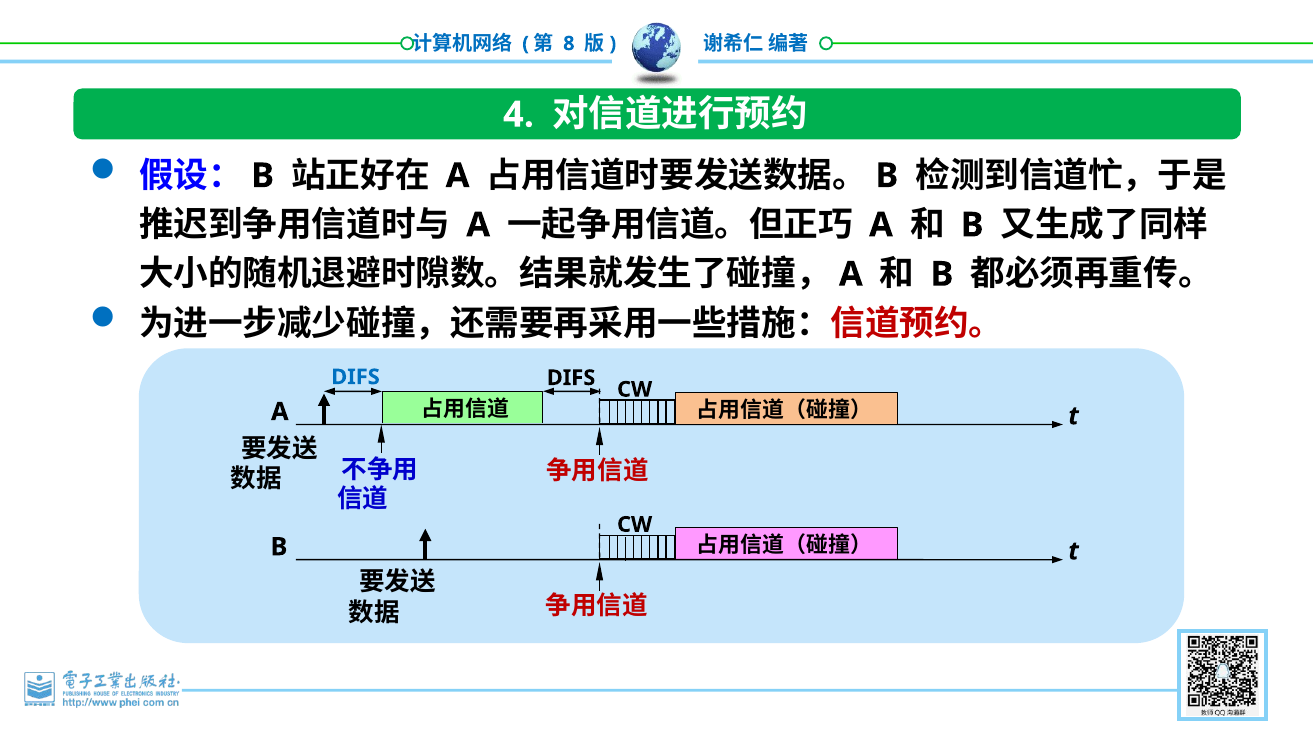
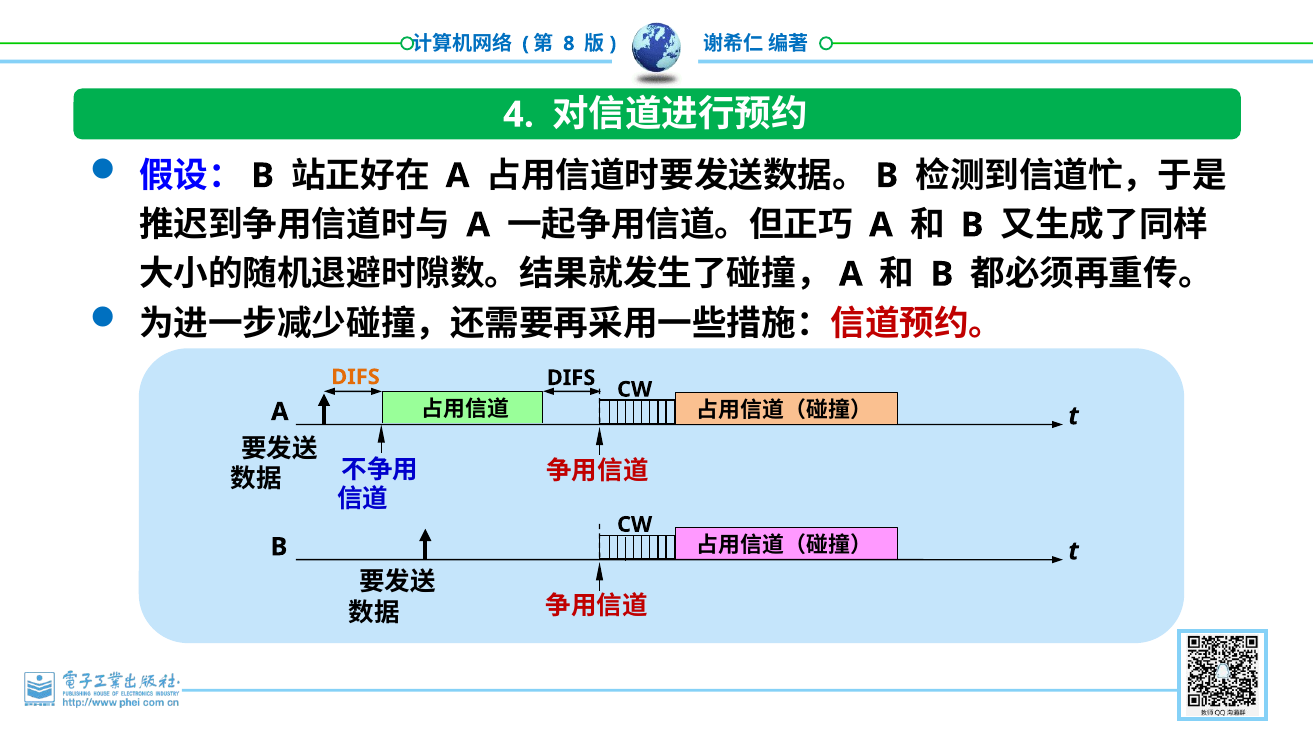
DIFS colour: blue -> orange (356, 377)
